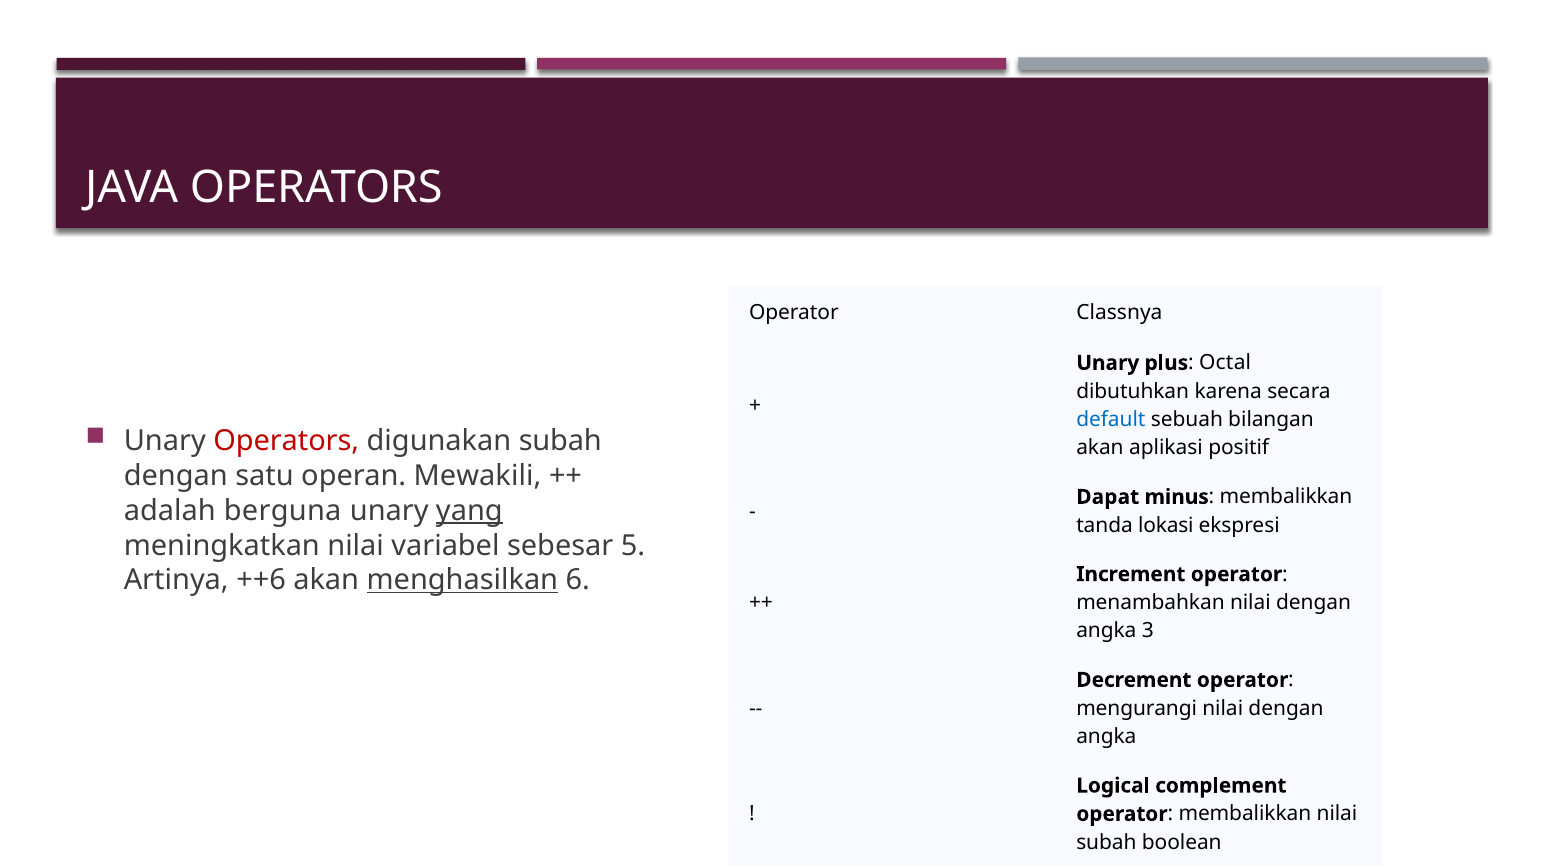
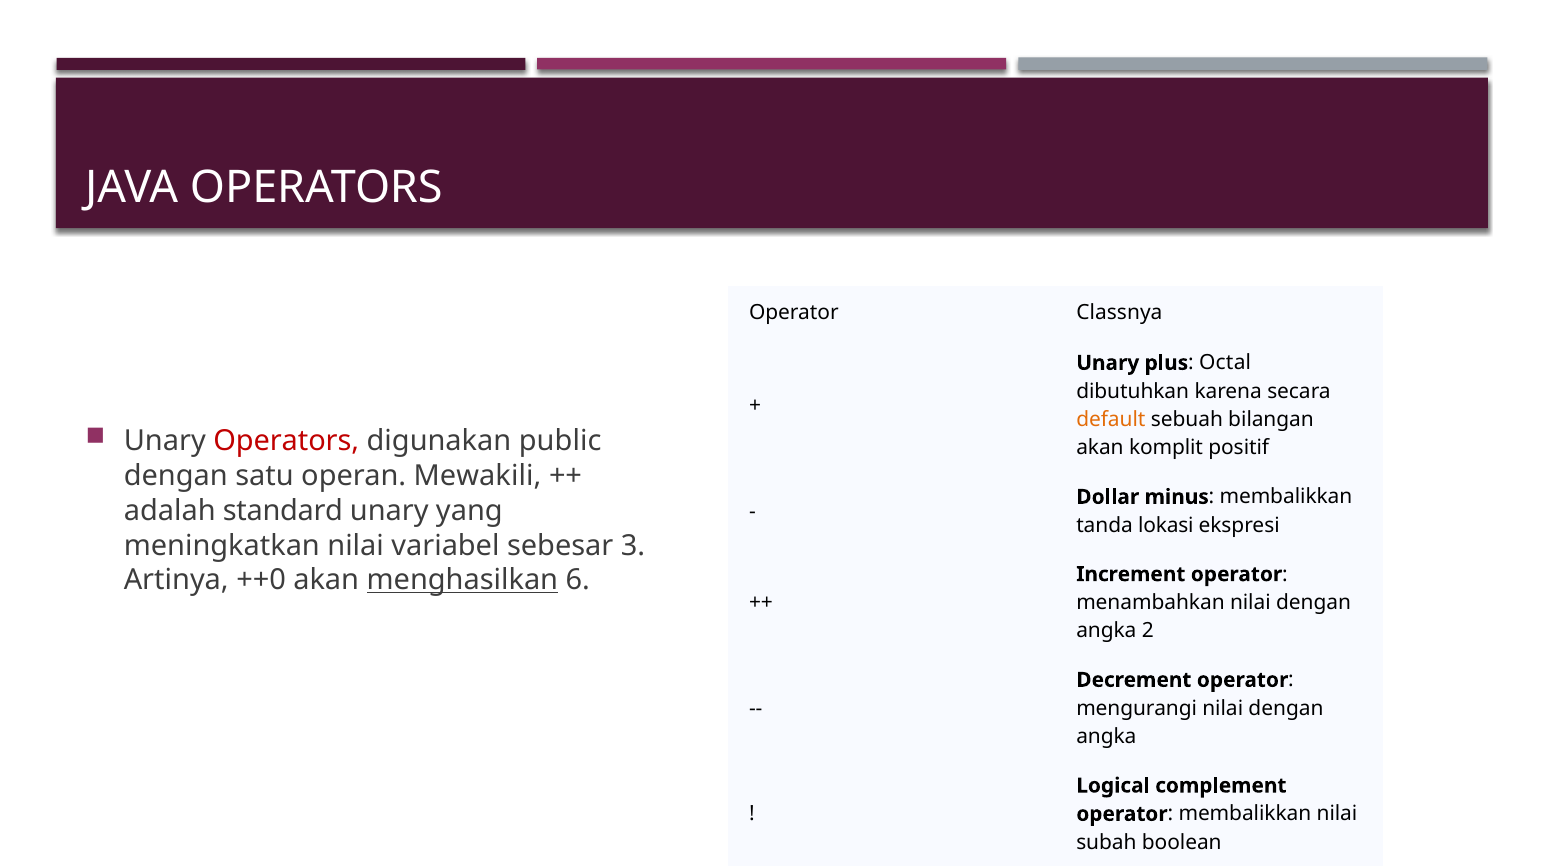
default colour: blue -> orange (1111, 420)
digunakan subah: subah -> public (560, 442)
aplikasi: aplikasi -> komplit (1166, 448)
Dapat: Dapat -> Dollar (1108, 497)
berguna: berguna -> standard (283, 511)
yang underline: present -> none (469, 511)
5: 5 -> 3 (633, 546)
++6: ++6 -> ++0 (261, 581)
3: 3 -> 2 (1148, 631)
